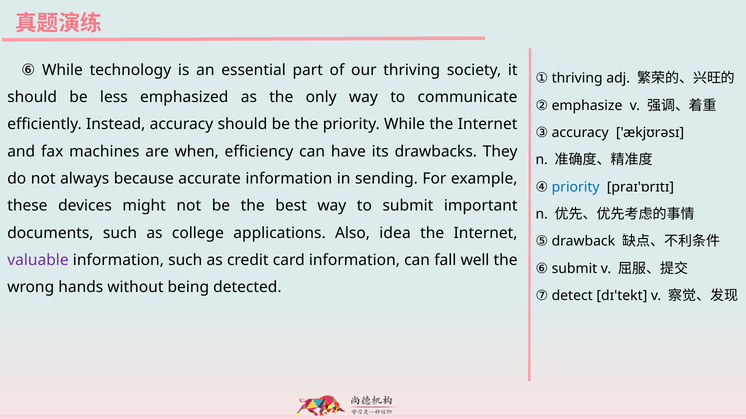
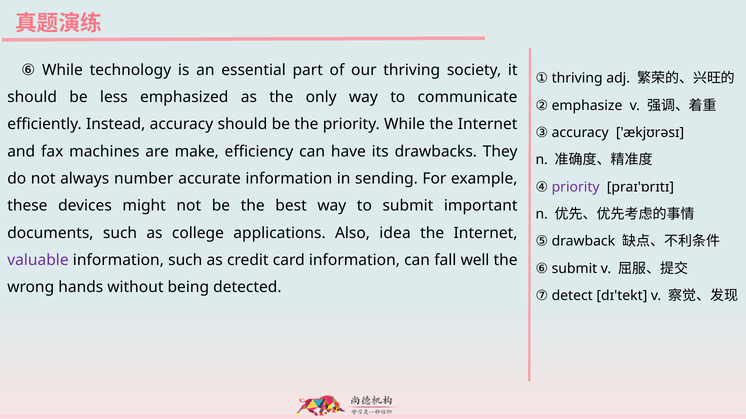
when: when -> make (197, 152)
because: because -> number (144, 179)
priority colour: blue -> purple (576, 187)
